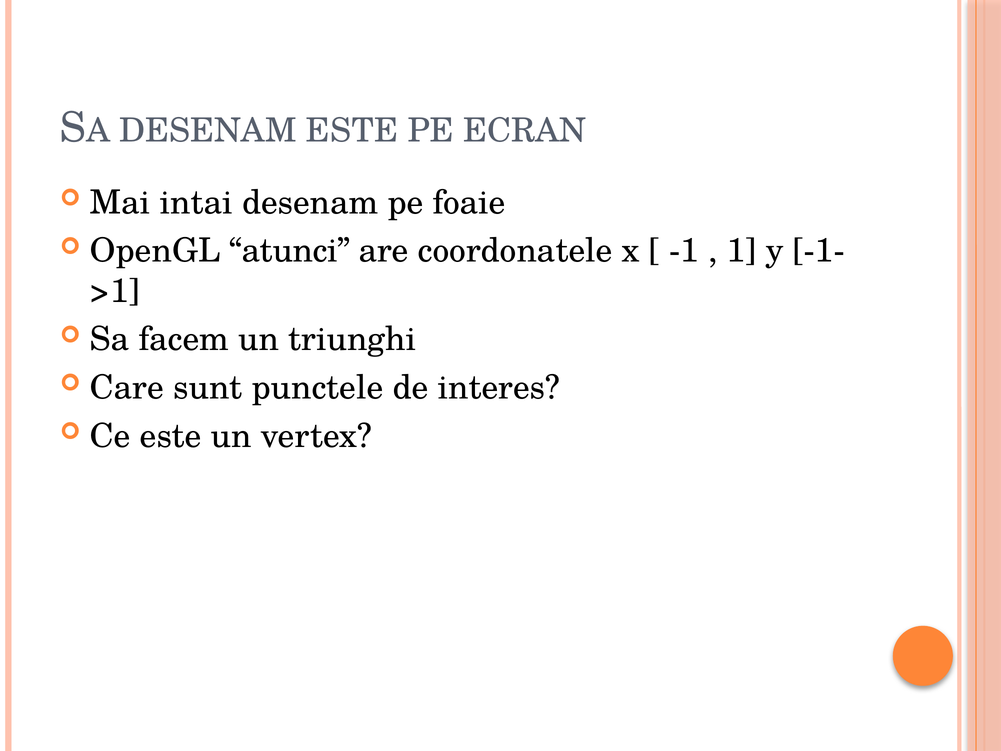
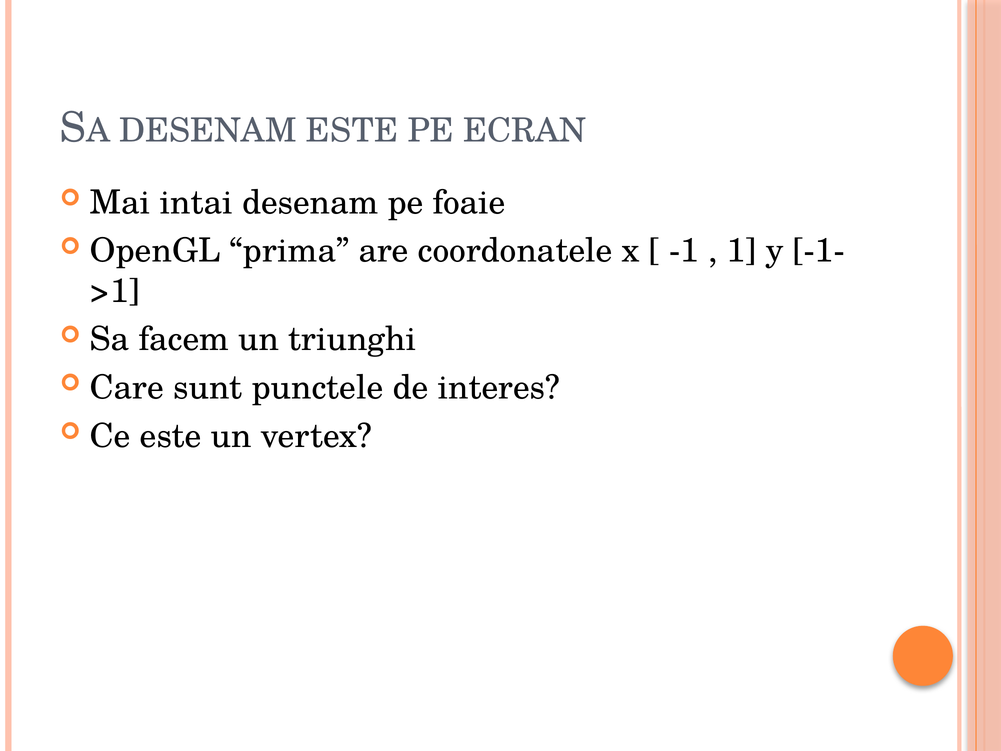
atunci: atunci -> prima (289, 251)
